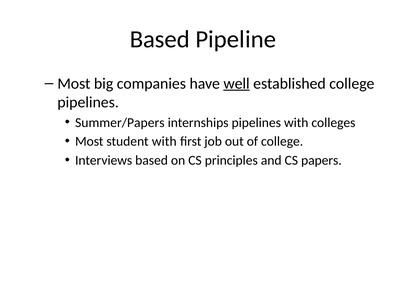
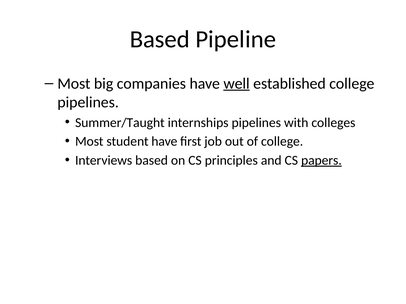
Summer/Papers: Summer/Papers -> Summer/Taught (120, 123)
student with: with -> have (164, 142)
papers underline: none -> present (321, 161)
